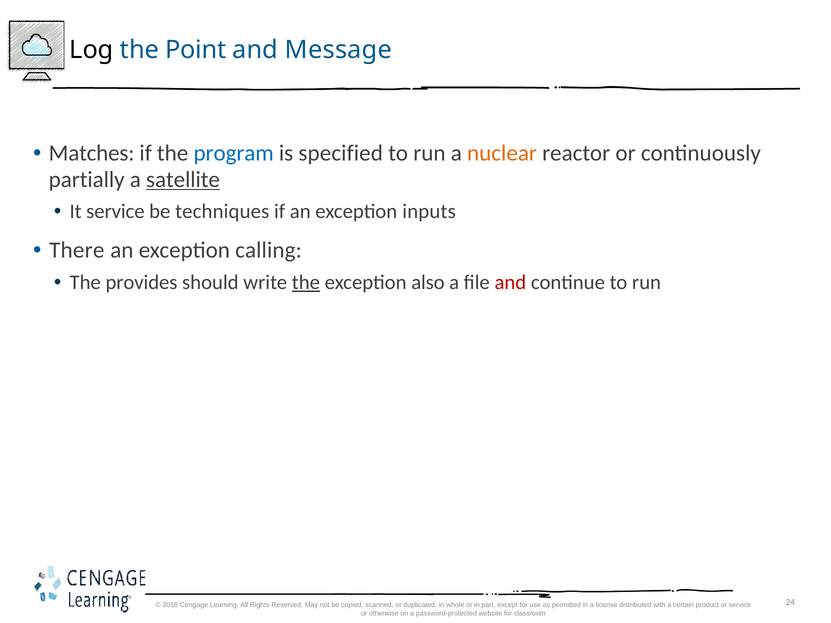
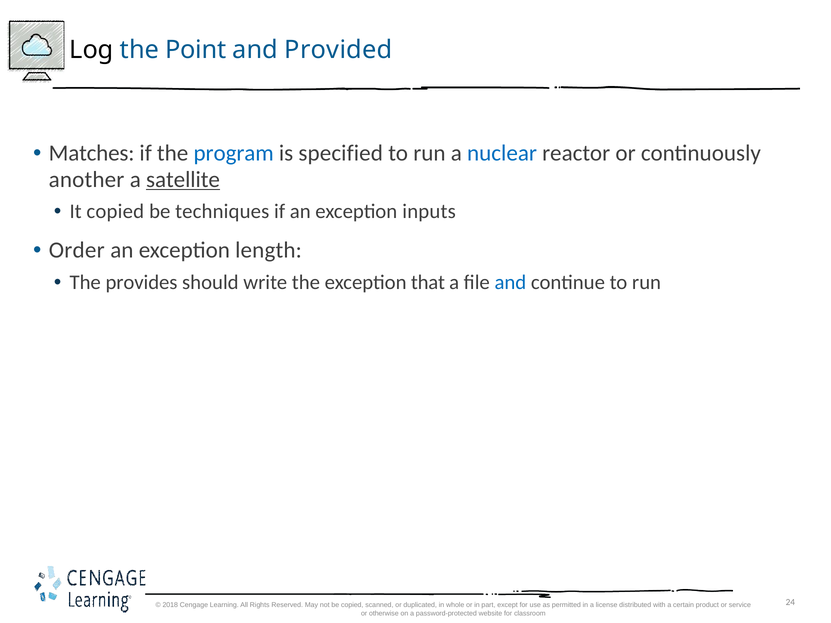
Message: Message -> Provided (338, 50)
nuclear colour: orange -> blue (502, 153)
partially: partially -> another (87, 180)
It service: service -> copied (115, 212)
There: There -> Order (77, 250)
calling: calling -> length (268, 250)
the underline: present -> none (306, 282)
also: also -> that (428, 282)
and colour: red -> blue (510, 282)
